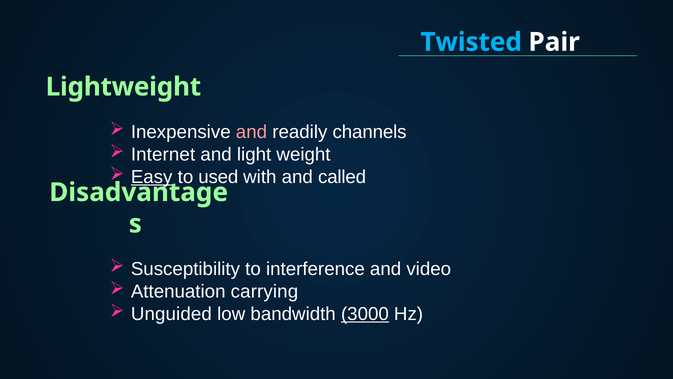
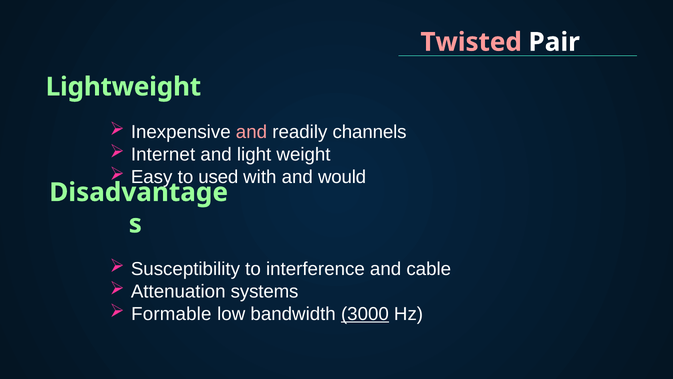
Twisted colour: light blue -> pink (471, 42)
Easy underline: present -> none (152, 177)
called: called -> would (342, 177)
video: video -> cable (429, 269)
carrying: carrying -> systems (265, 291)
Unguided: Unguided -> Formable (171, 314)
